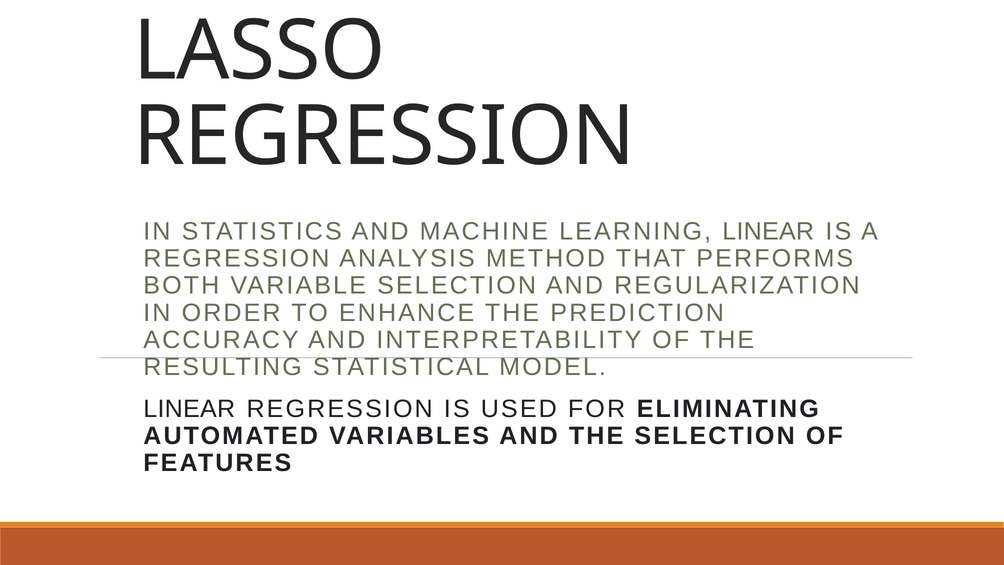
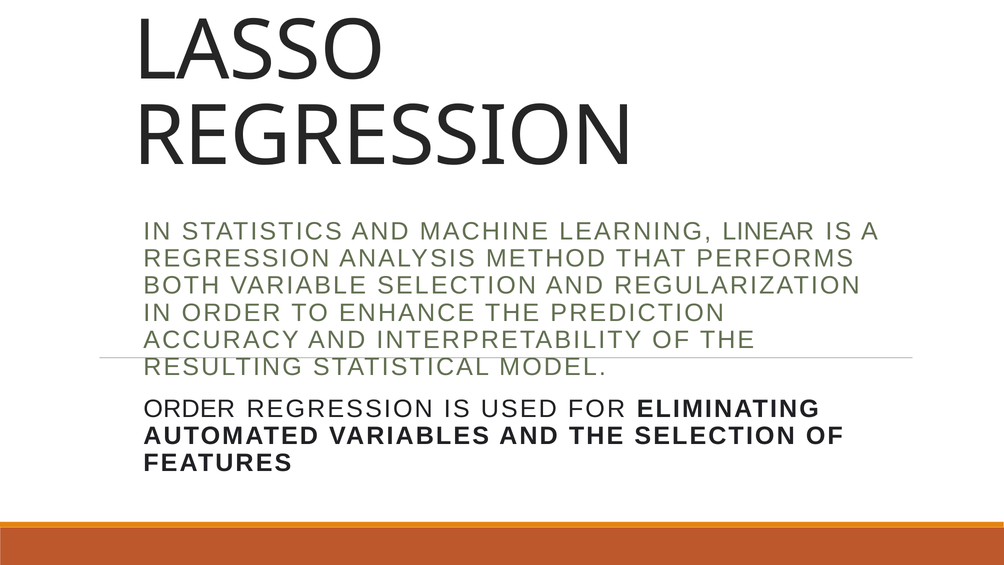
LINEAR: LINEAR -> ORDER (189, 409)
